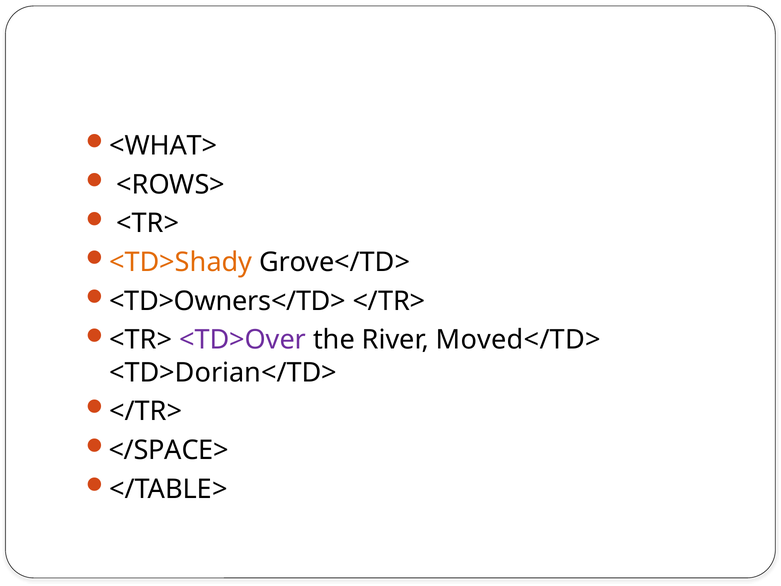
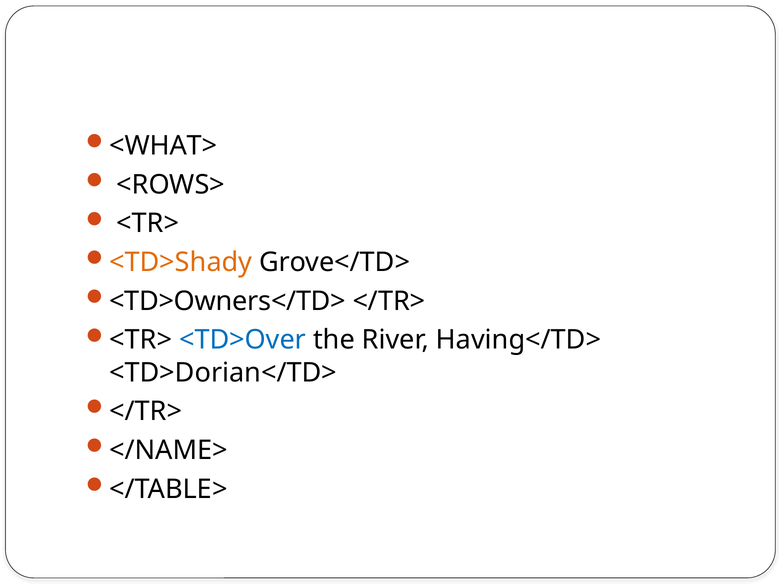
<TD>Over colour: purple -> blue (243, 340)
Moved</TD>: Moved</TD> -> Having</TD> (519, 340)
</SPACE>: </SPACE> -> </NAME> (169, 450)
